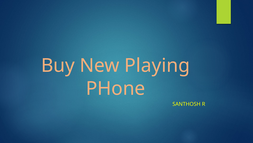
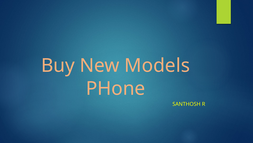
Playing: Playing -> Models (157, 65)
